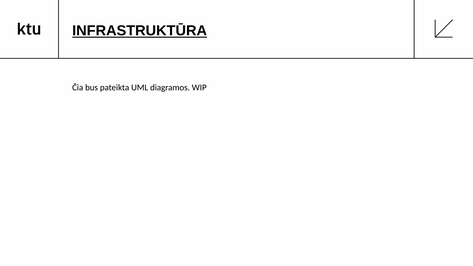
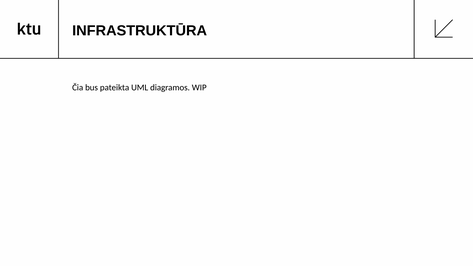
INFRASTRUKTŪRA underline: present -> none (140, 31)
